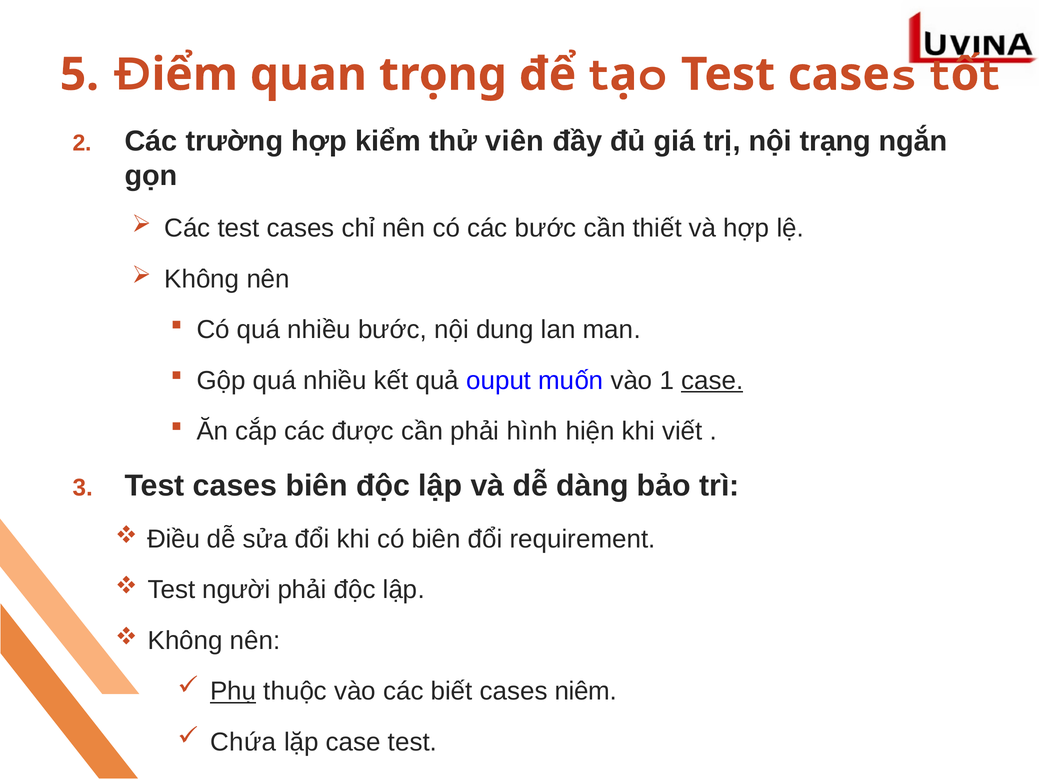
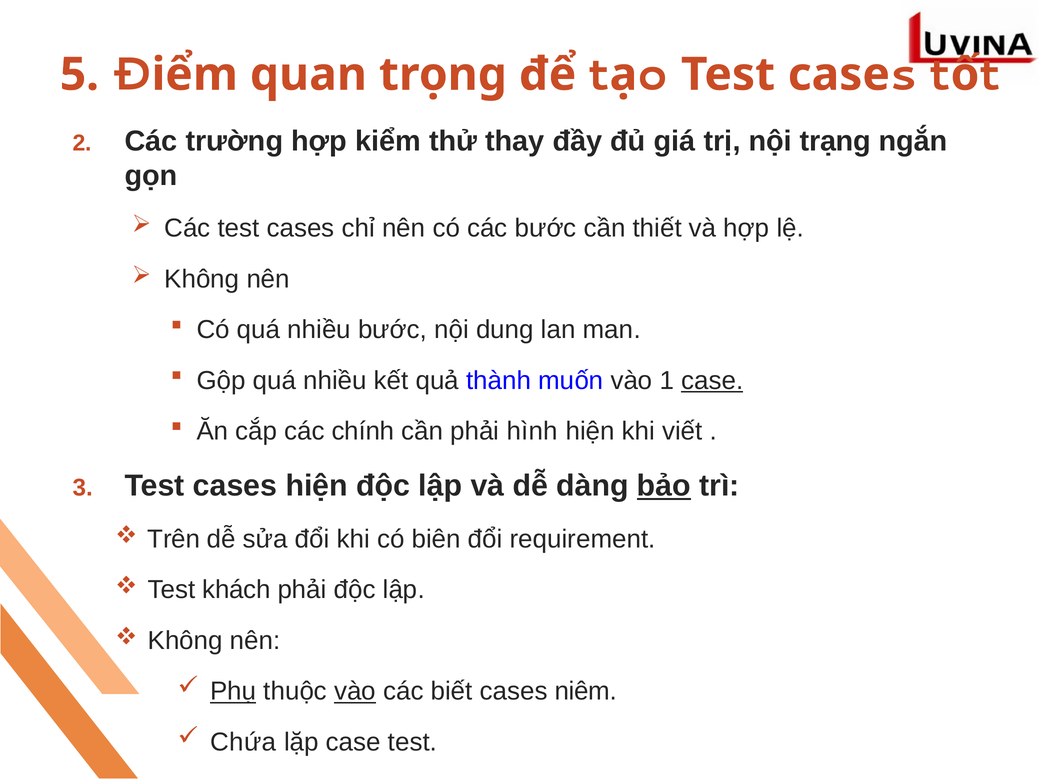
viên: viên -> thay (515, 141)
ouput: ouput -> thành (499, 381)
được: được -> chính (363, 432)
cases biên: biên -> hiện (317, 486)
bảo underline: none -> present (664, 486)
Điều: Điều -> Trên (174, 539)
người: người -> khách (237, 590)
vào underline: none -> present (355, 692)
